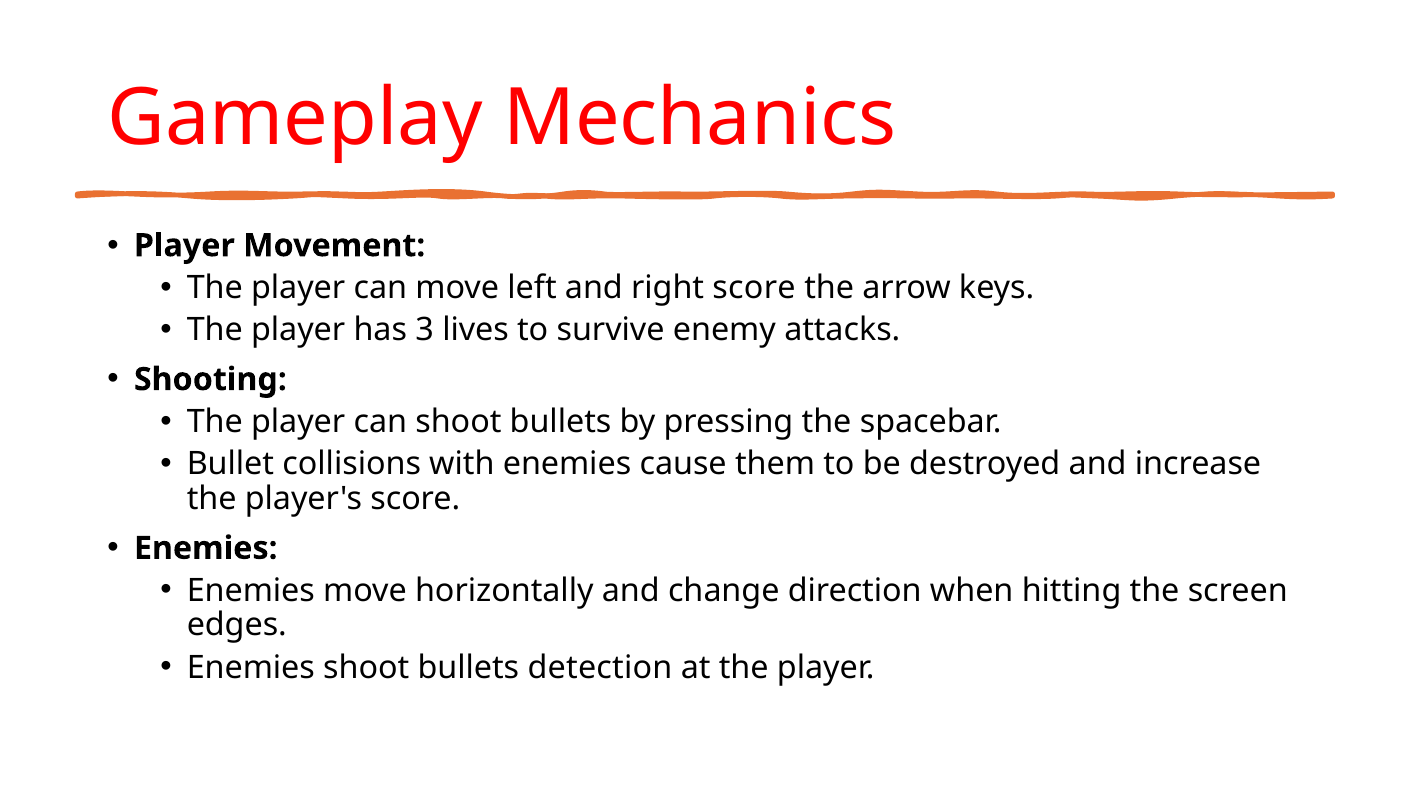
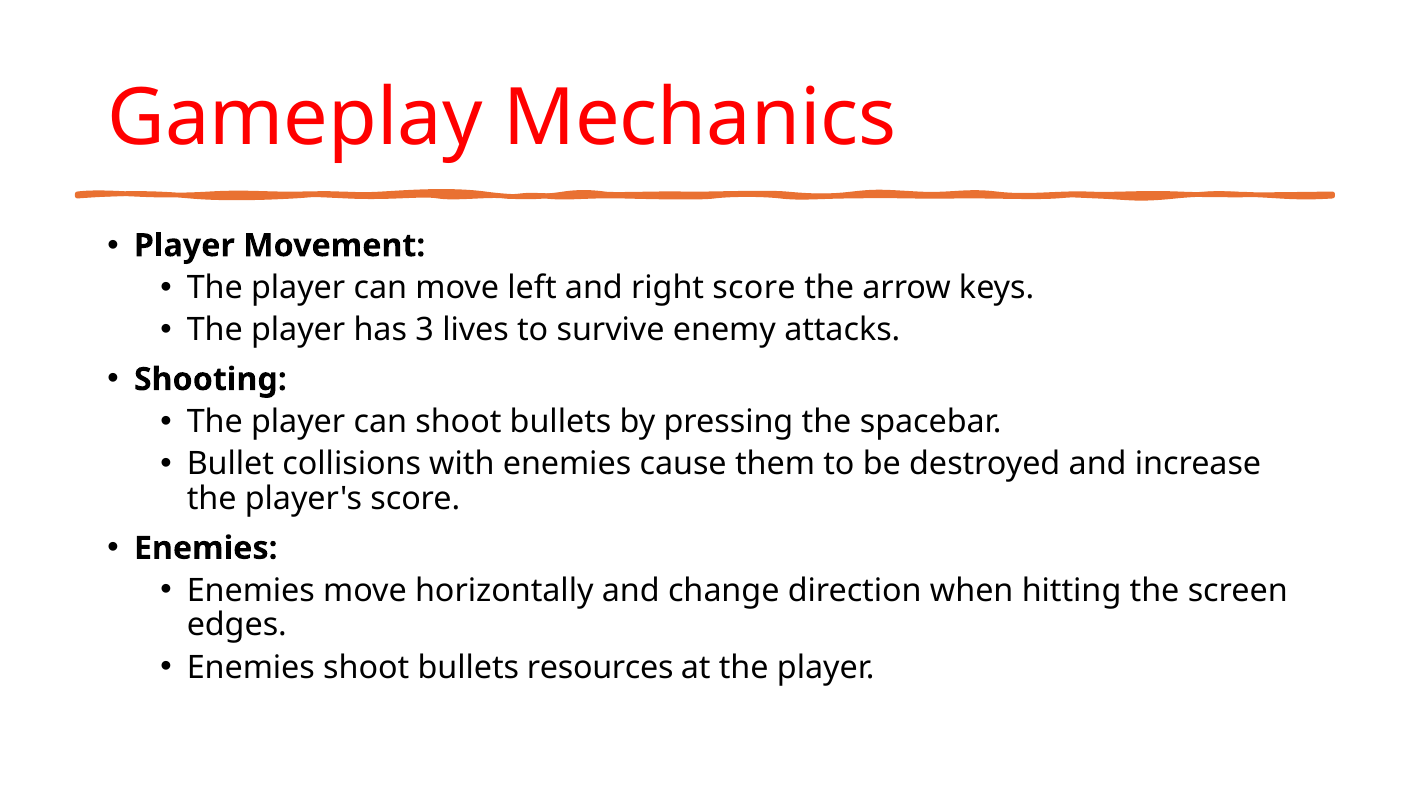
detection: detection -> resources (600, 667)
